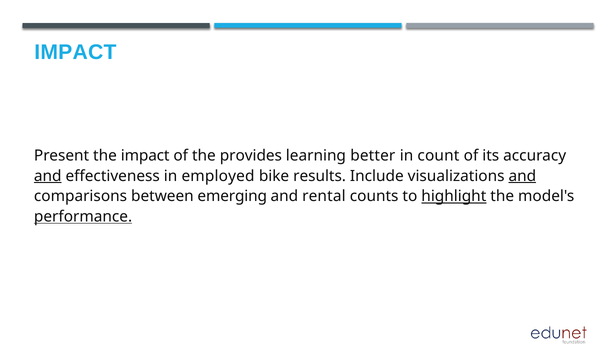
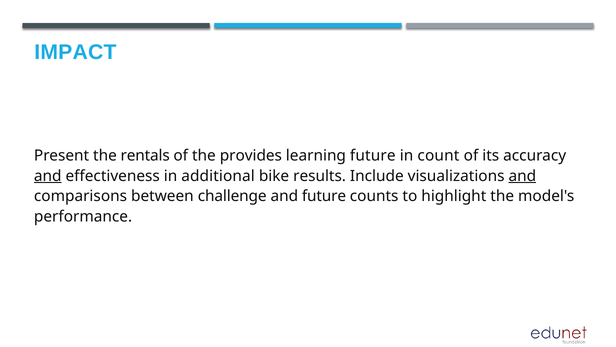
the impact: impact -> rentals (145, 155)
learning better: better -> future (373, 155)
employed: employed -> additional (218, 176)
emerging: emerging -> challenge (232, 196)
and rental: rental -> future (324, 196)
highlight underline: present -> none (454, 196)
performance underline: present -> none (83, 216)
